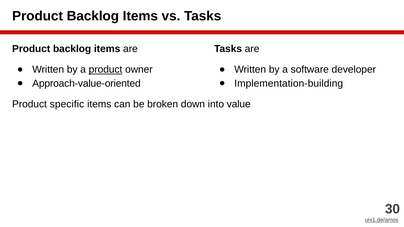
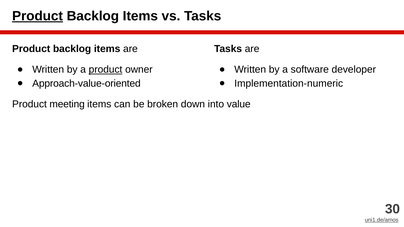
Product underline: none -> present (38, 16)
Implementation-building: Implementation-building -> Implementation-numeric (289, 84)
specific: specific -> meeting (67, 104)
